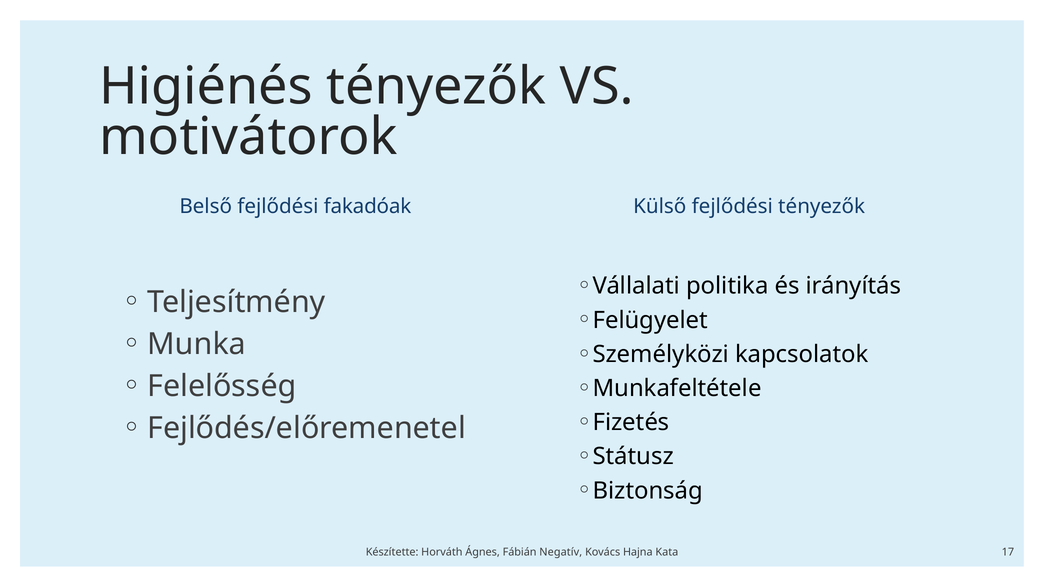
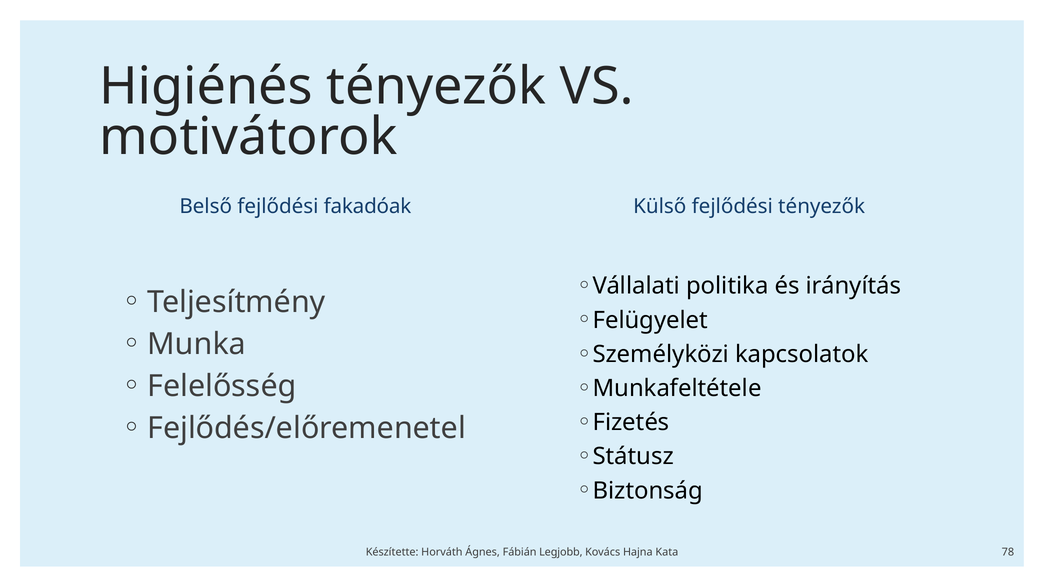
Negatív: Negatív -> Legjobb (561, 552)
17: 17 -> 78 (1008, 552)
